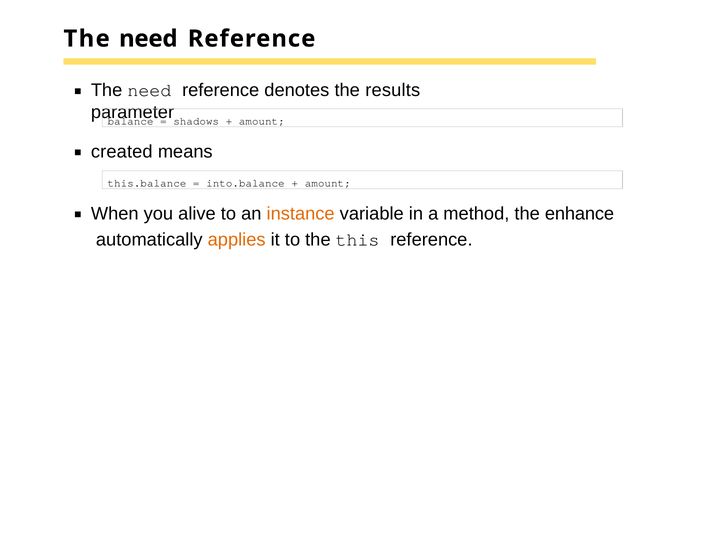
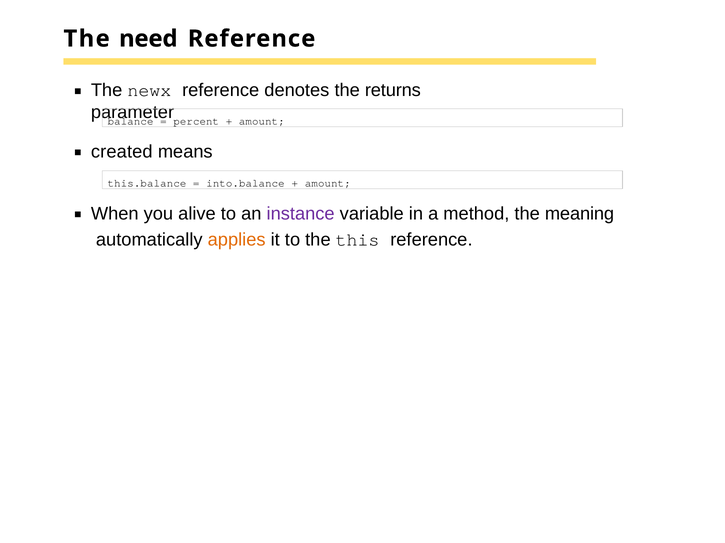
need: need -> newx (149, 91)
results: results -> returns (393, 91)
shadows: shadows -> percent (196, 121)
instance colour: orange -> purple (301, 214)
enhance: enhance -> meaning (580, 214)
